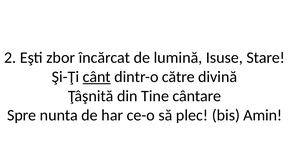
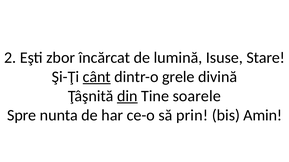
către: către -> grele (178, 77)
din underline: none -> present (127, 96)
cântare: cântare -> soarele (197, 96)
plec: plec -> prin (192, 116)
